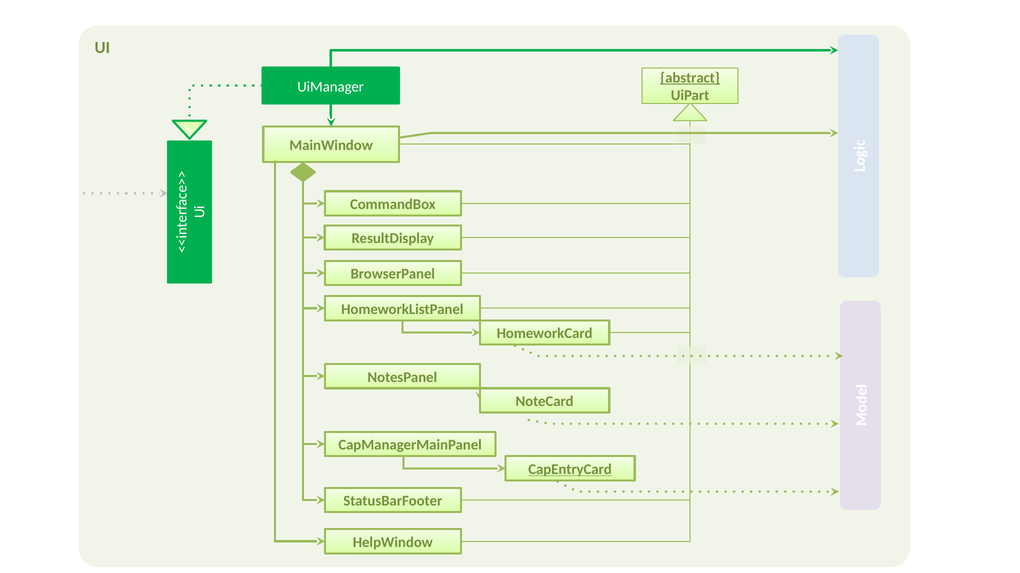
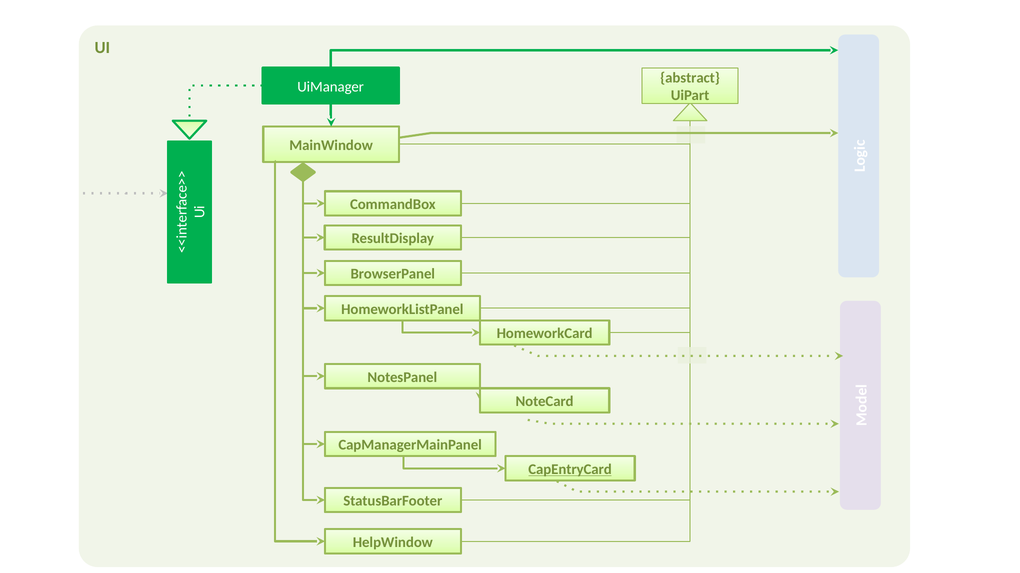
abstract underline: present -> none (690, 78)
